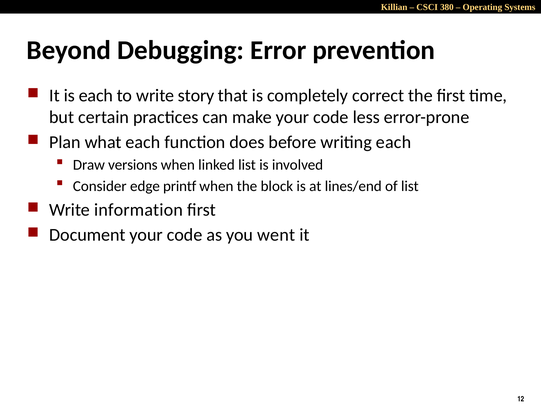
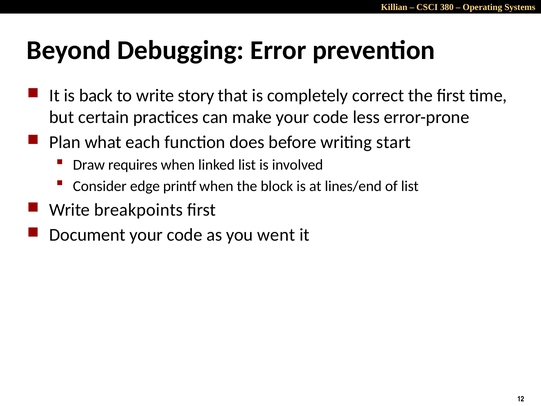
is each: each -> back (96, 95)
writing each: each -> start (394, 142)
versions: versions -> requires (133, 165)
information: information -> breakpoints (139, 210)
